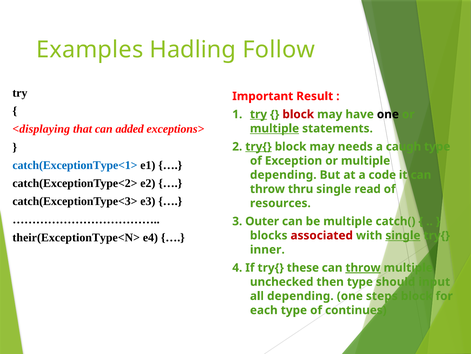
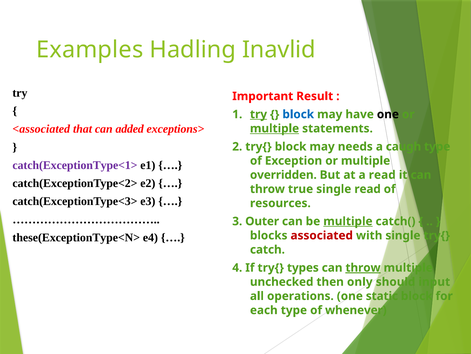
Follow: Follow -> Inavlid (279, 50)
block colour: red -> blue (298, 114)
<displaying: <displaying -> <associated (41, 129)
try{ underline: present -> none (258, 146)
catch(ExceptionType<1> colour: blue -> purple (75, 165)
depending: depending -> overridden (283, 175)
a code: code -> read (382, 175)
thru: thru -> true (301, 189)
multiple underline: none -> present (348, 221)
their(ExceptionType<N>: their(ExceptionType<N> -> these(ExceptionType<N> (76, 237)
single underline: present -> none (403, 235)
inner: inner -> catch (267, 249)
these: these -> types (303, 267)
then type: type -> only (360, 281)
all depending: depending -> operations (300, 295)
steps: steps -> static (382, 295)
continues: continues -> whenever (356, 310)
